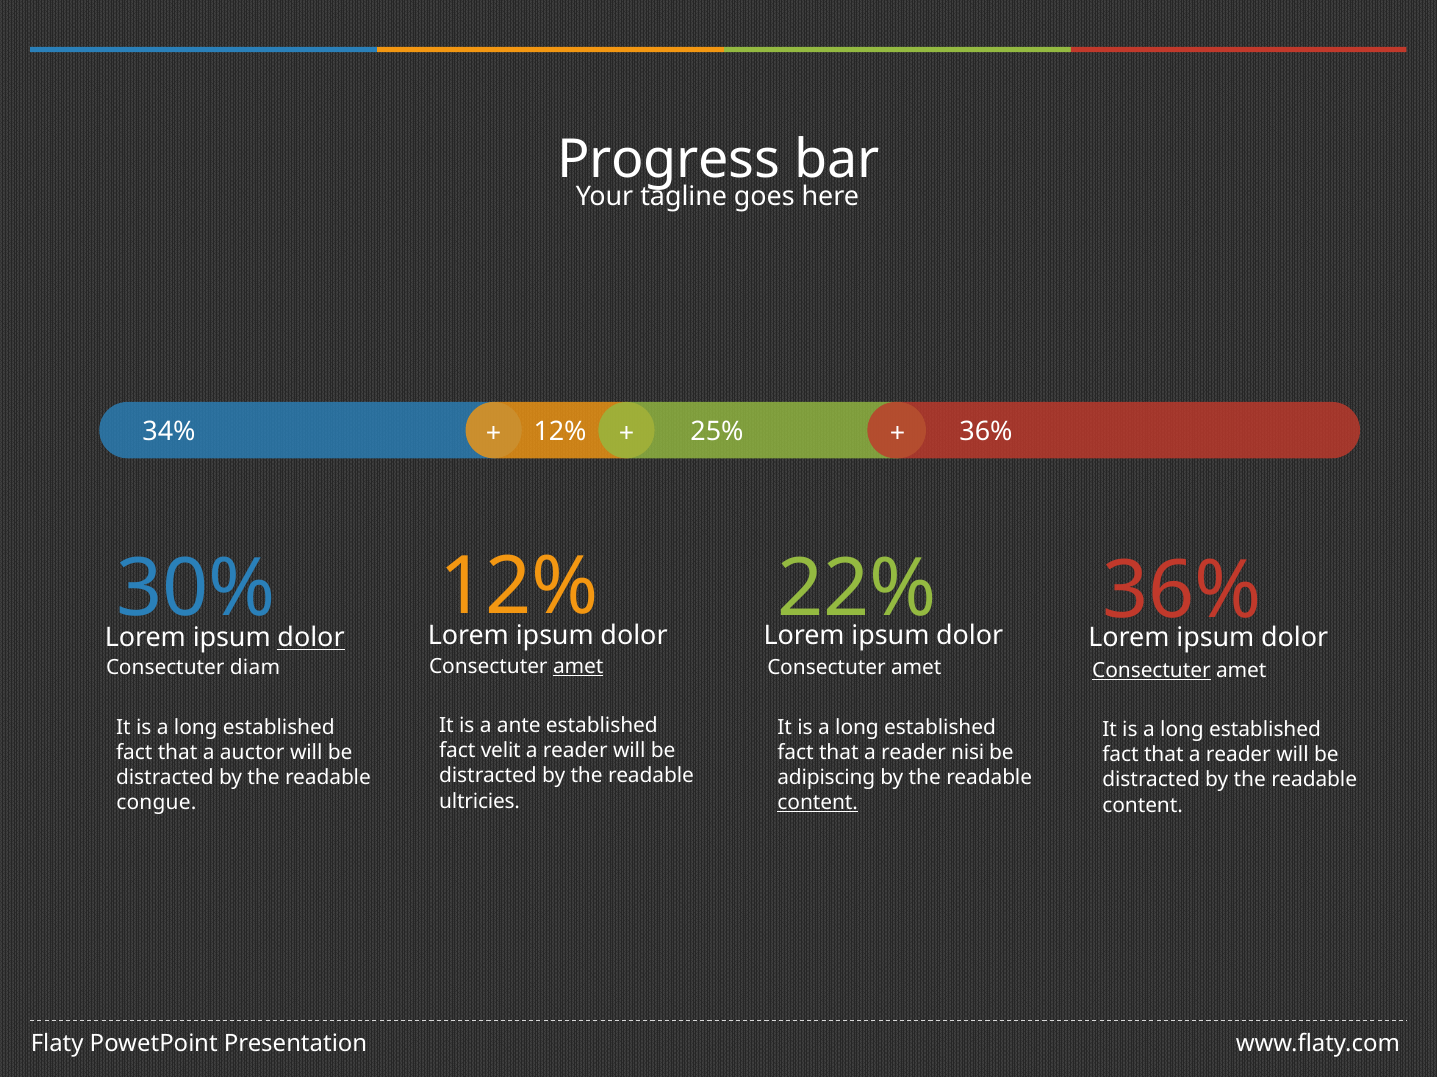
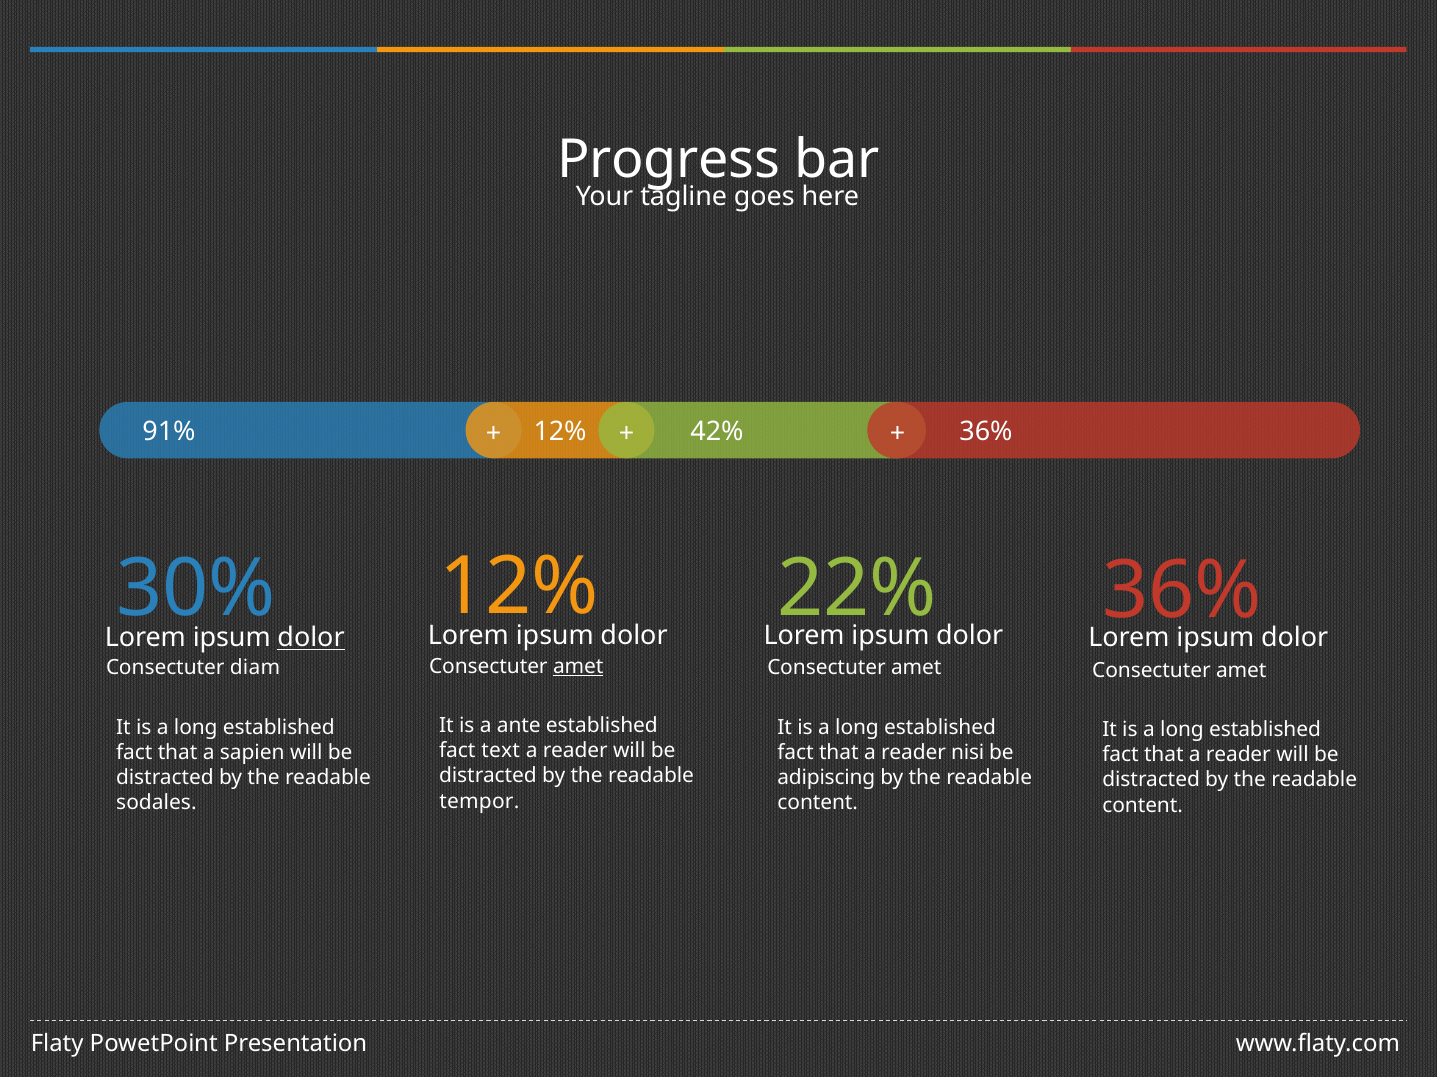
34%: 34% -> 91% (169, 432)
25%: 25% -> 42% (717, 432)
Consectuter underline: present -> none (1151, 671)
velit: velit -> text (501, 751)
auctor: auctor -> sapien (252, 753)
ultricies: ultricies -> tempor (479, 802)
congue: congue -> sodales (156, 803)
content underline: present -> none (818, 803)
